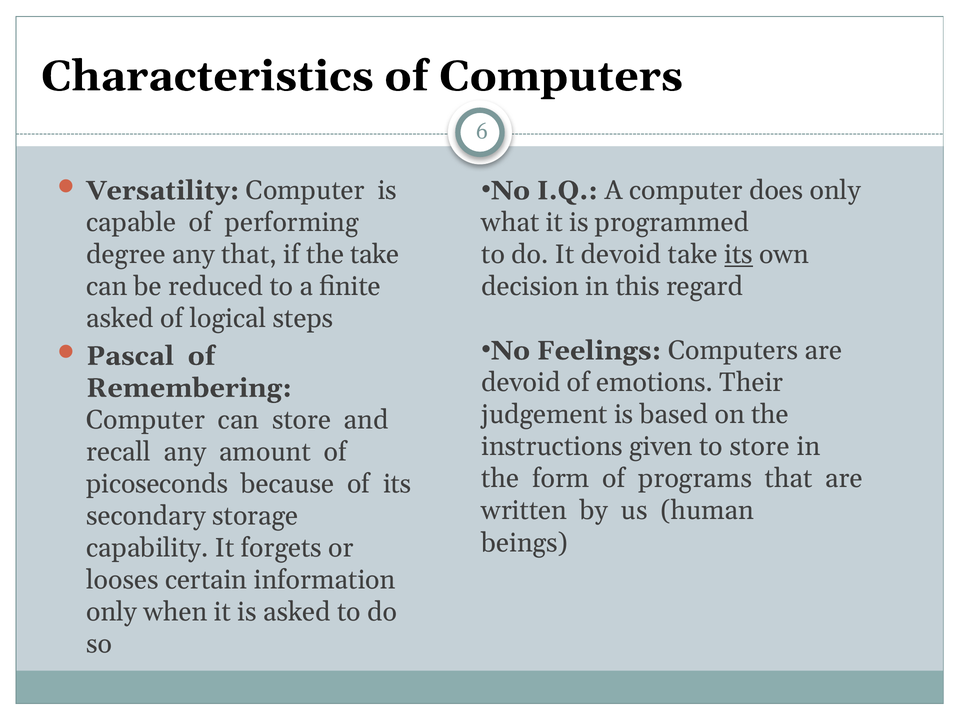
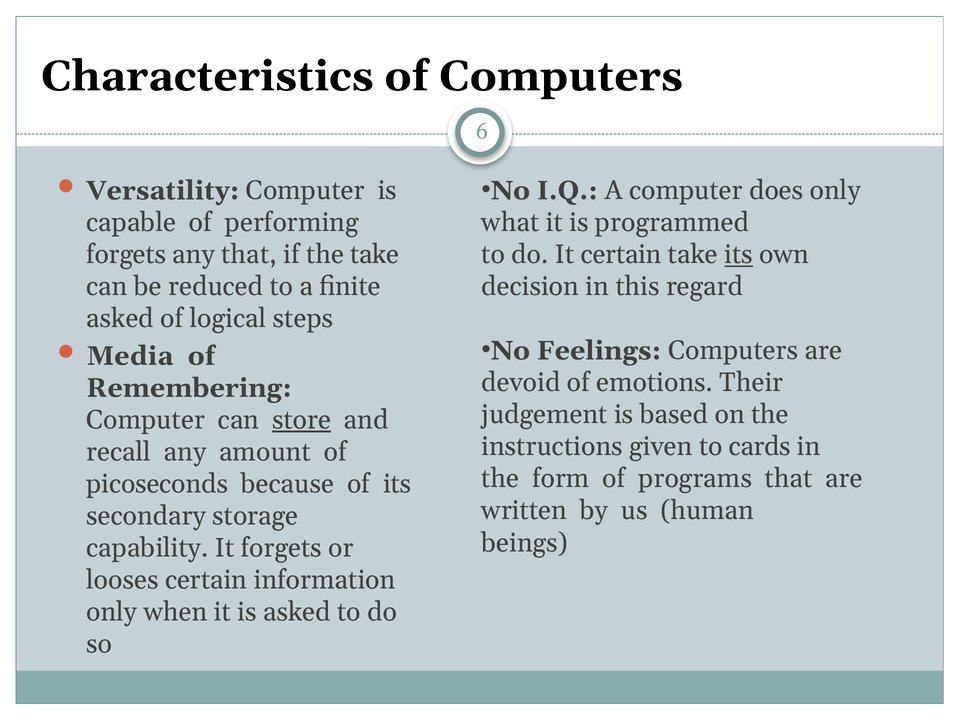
It devoid: devoid -> certain (621, 255)
degree: degree -> forgets (126, 255)
Pascal: Pascal -> Media (130, 356)
store underline: none -> present (302, 420)
to store: store -> cards (760, 447)
